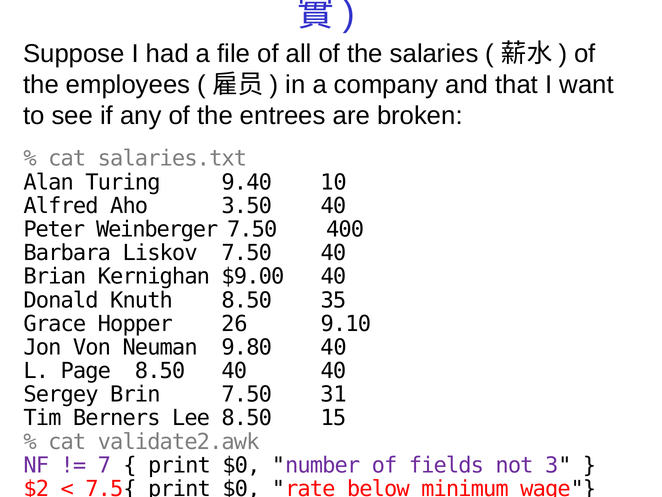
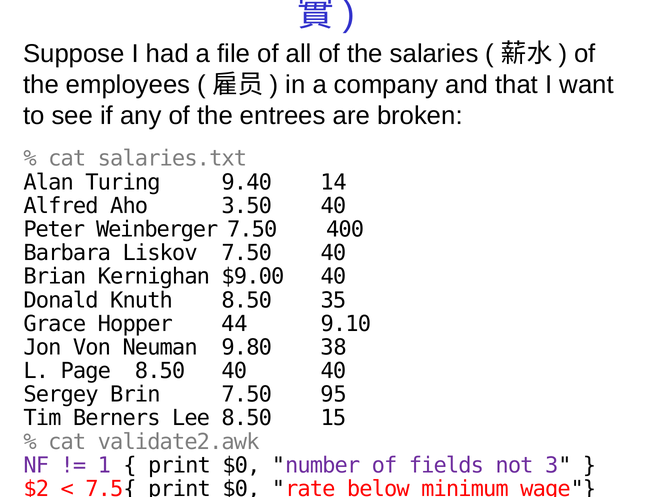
10: 10 -> 14 (333, 182)
26: 26 -> 44 (234, 323)
9.80 40: 40 -> 38 (333, 347)
31: 31 -> 95 (333, 394)
7: 7 -> 1 (104, 465)
